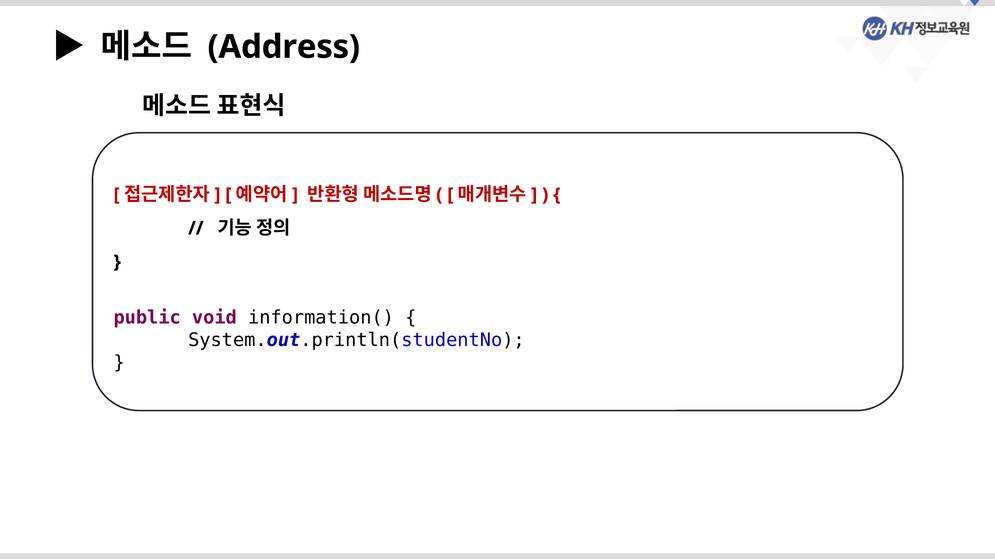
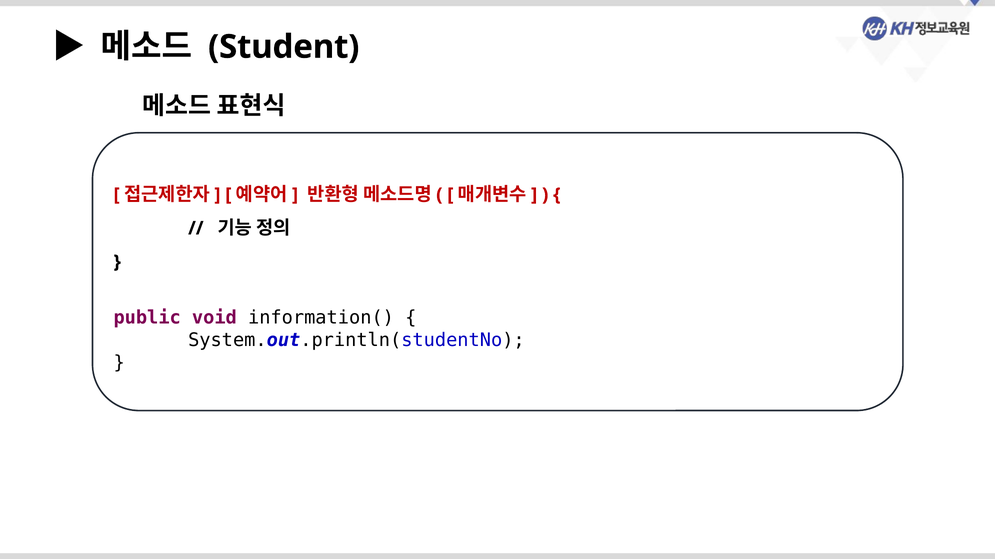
Address: Address -> Student (284, 47)
